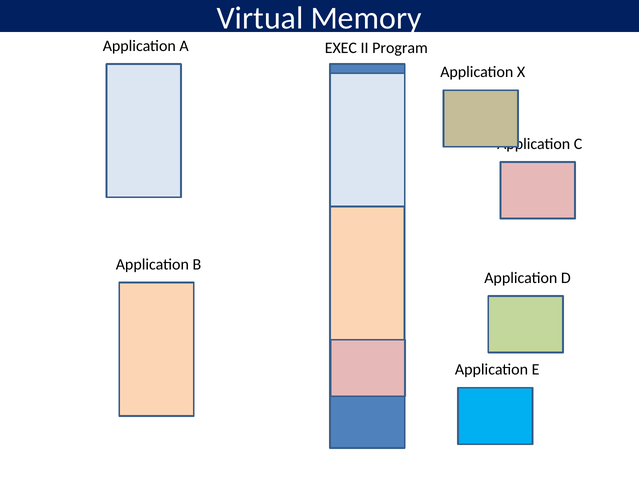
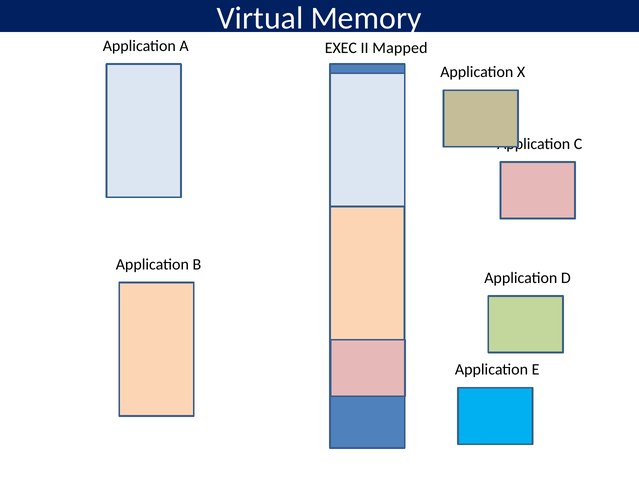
Program: Program -> Mapped (400, 48)
